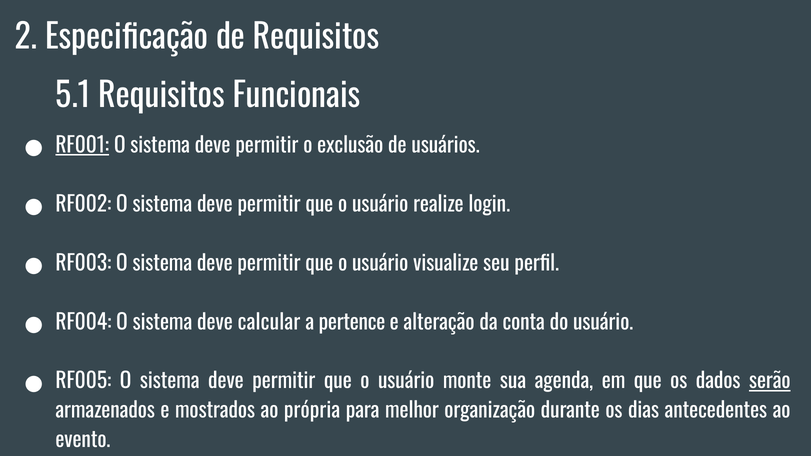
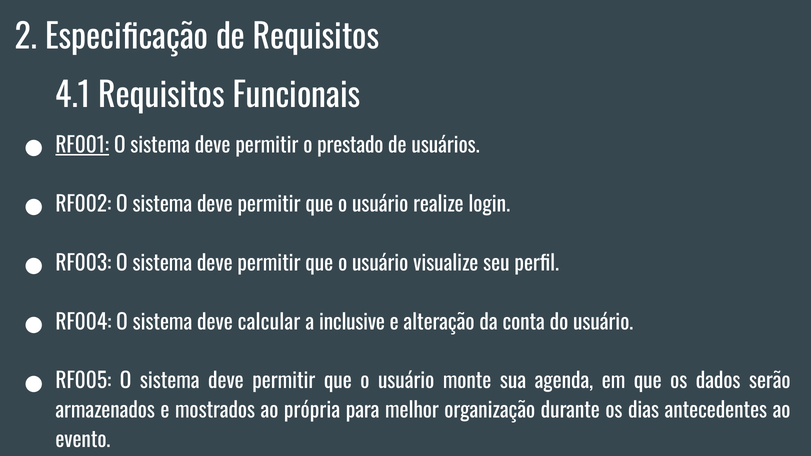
5.1: 5.1 -> 4.1 (73, 96)
exclusão: exclusão -> prestado (350, 146)
pertence: pertence -> inclusive (352, 323)
serão underline: present -> none (770, 382)
